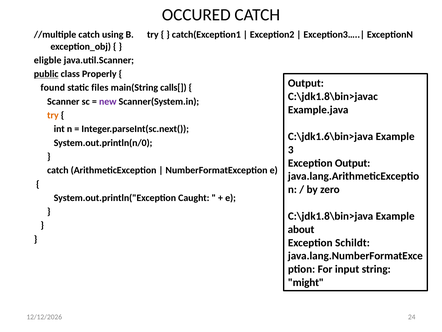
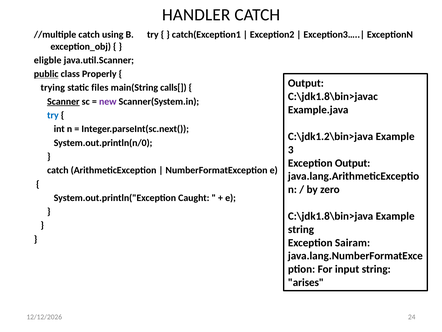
OCCURED: OCCURED -> HANDLER (196, 15)
found: found -> trying (53, 88)
Scanner underline: none -> present (63, 101)
try colour: orange -> blue (53, 115)
C:\jdk1.6\bin>java: C:\jdk1.6\bin>java -> C:\jdk1.2\bin>java (331, 136)
about: about -> string (301, 229)
Schildt: Schildt -> Sairam (353, 242)
might: might -> arises (306, 282)
